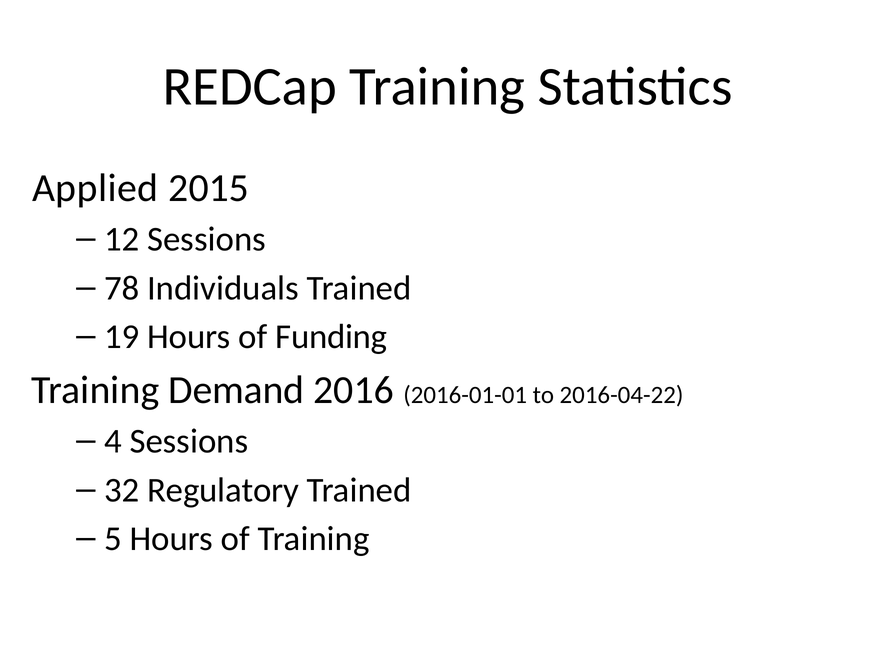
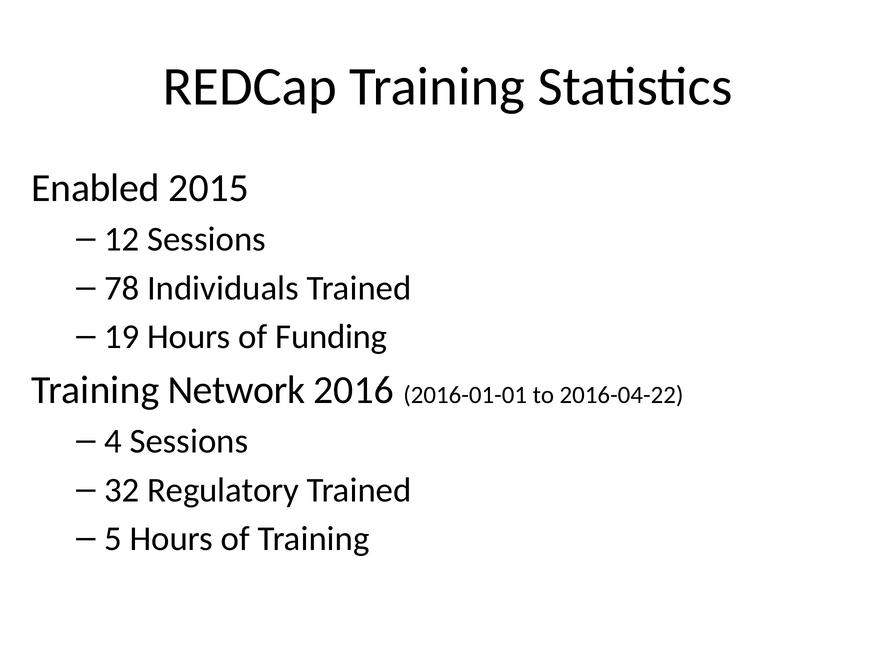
Applied: Applied -> Enabled (95, 188)
Demand: Demand -> Network (236, 390)
